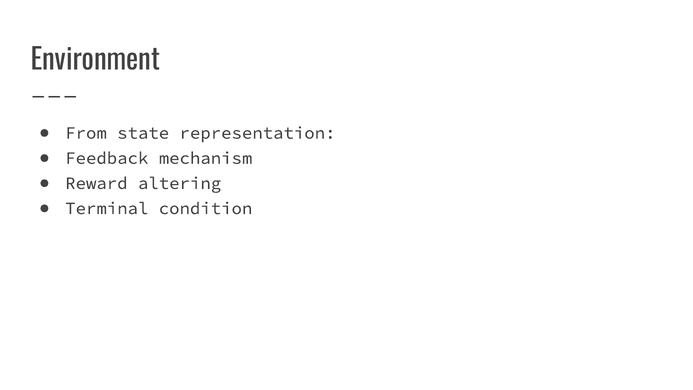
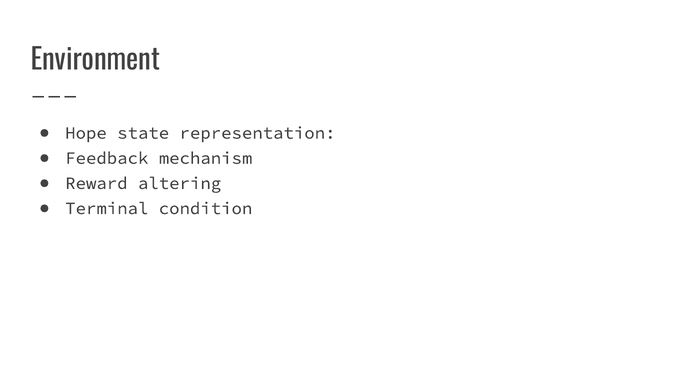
From: From -> Hope (86, 133)
